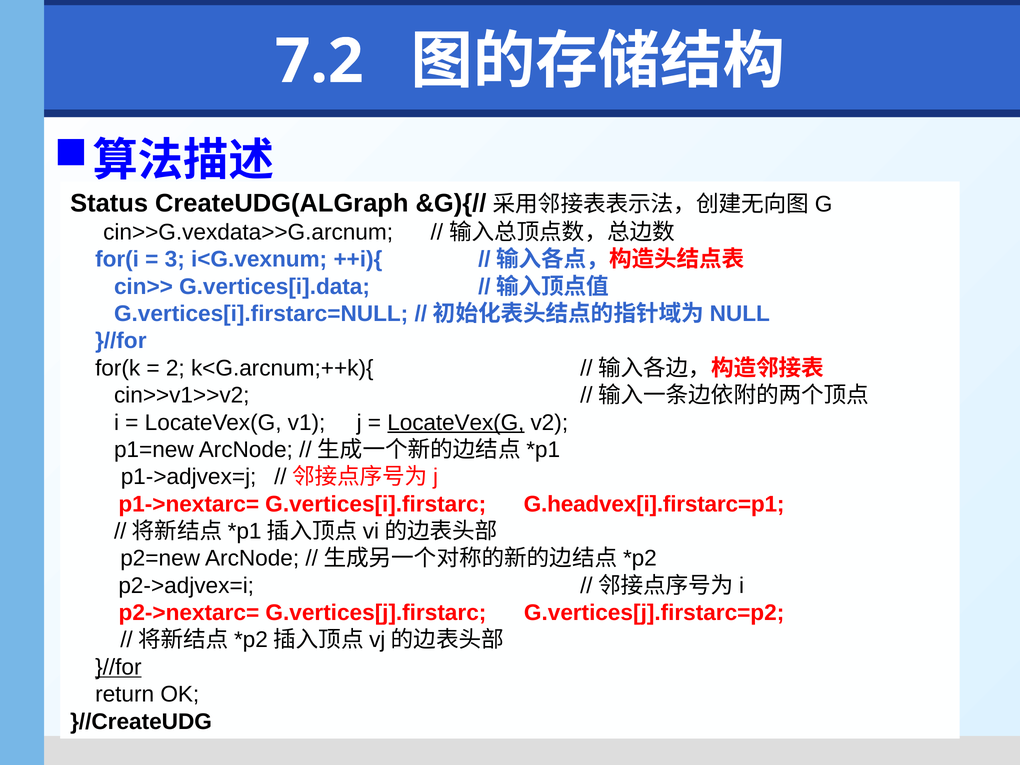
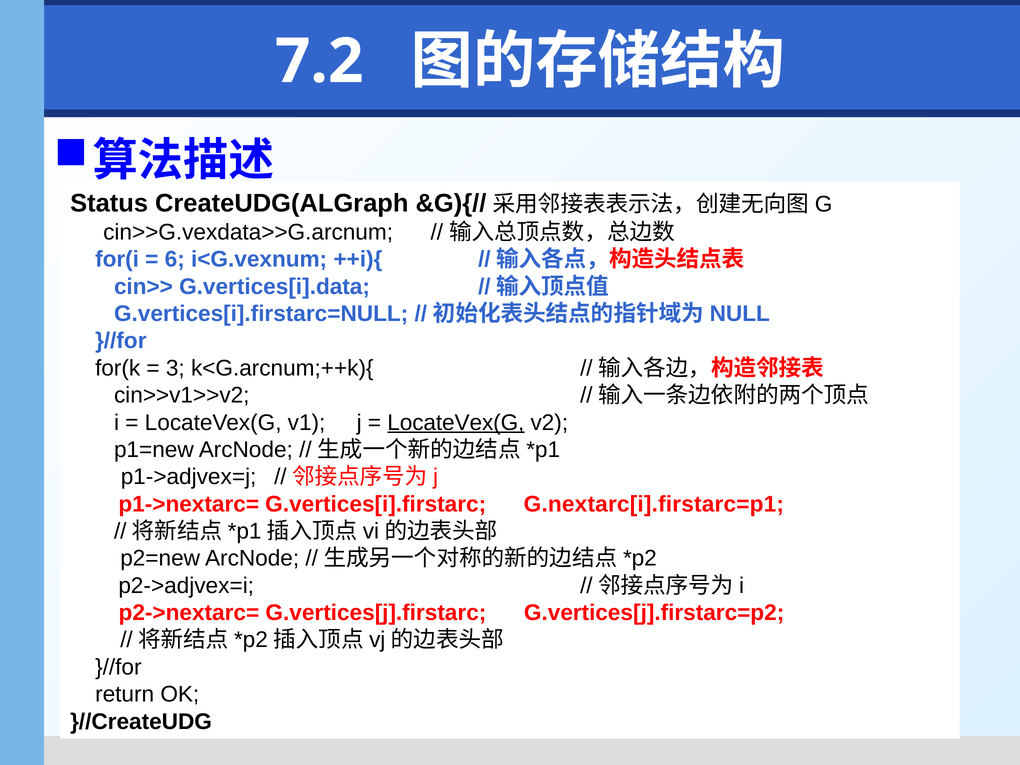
3: 3 -> 6 (175, 259)
2: 2 -> 3 (175, 368)
G.headvex[i].firstarc=p1: G.headvex[i].firstarc=p1 -> G.nextarc[i].firstarc=p1 (654, 504)
}//for underline: present -> none (118, 667)
